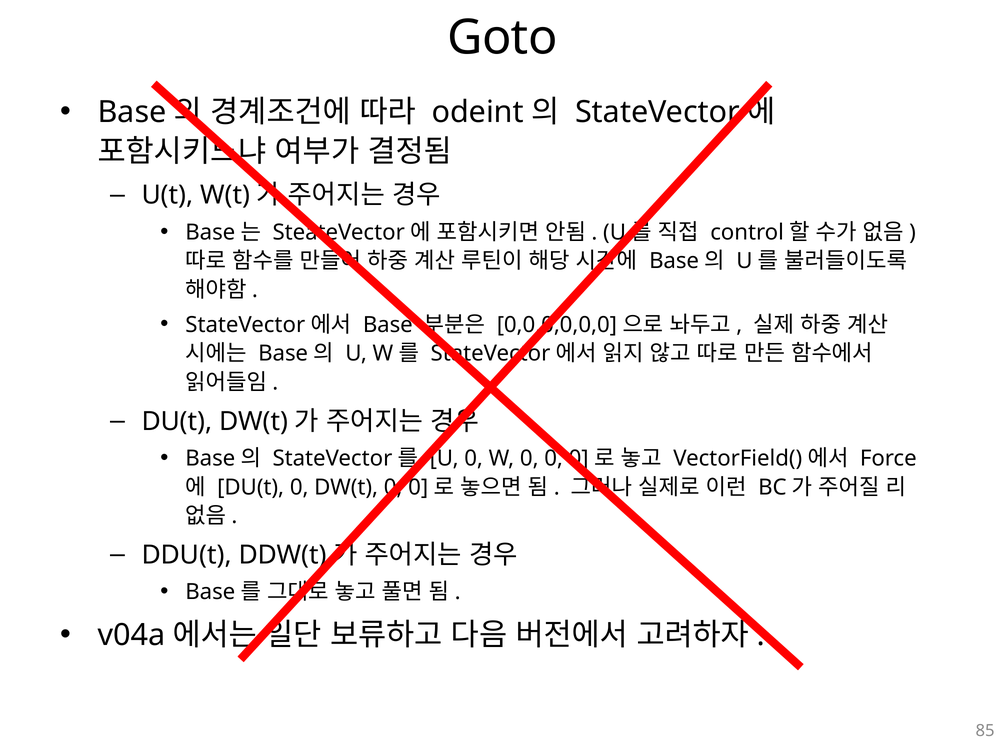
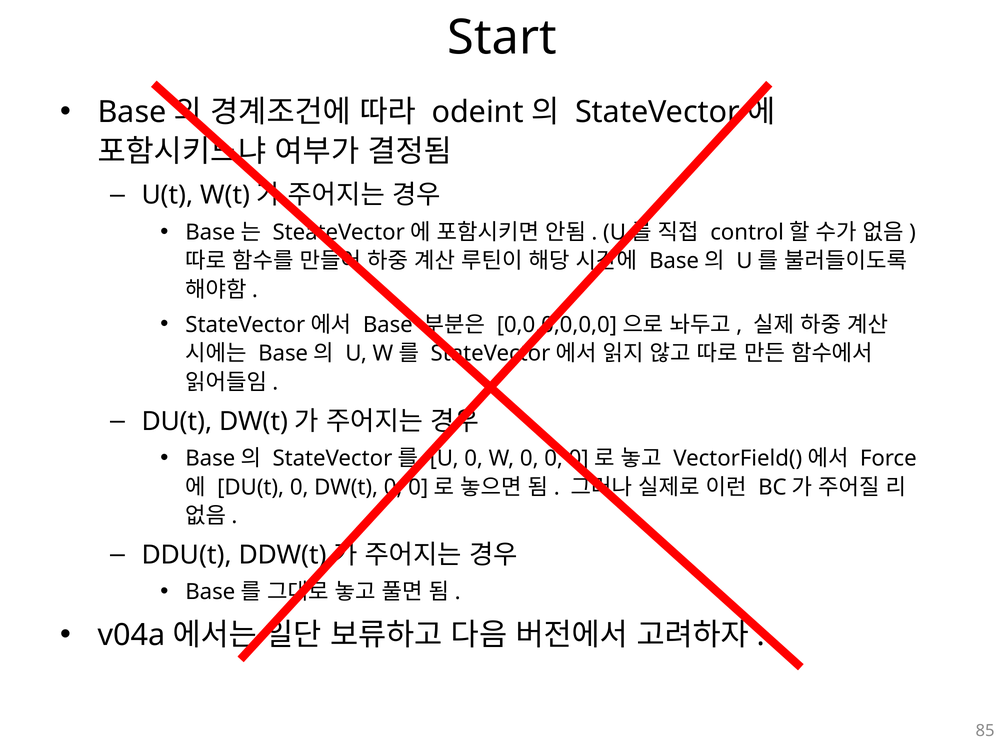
Goto: Goto -> Start (502, 38)
